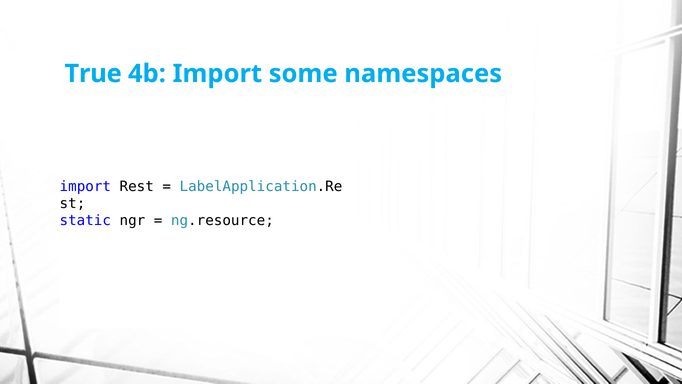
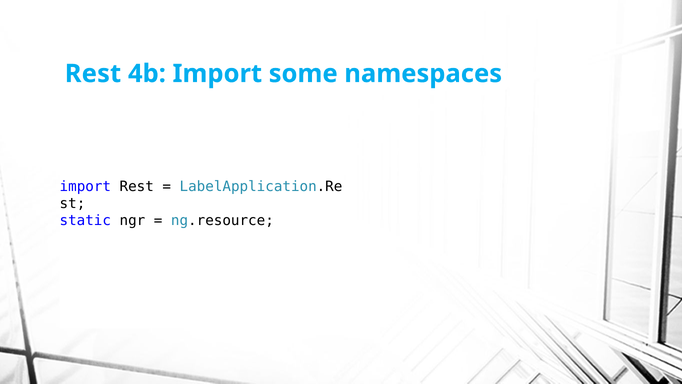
True: True -> Rest (93, 74)
